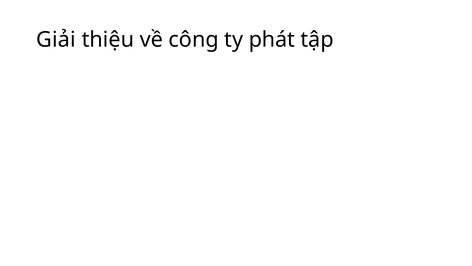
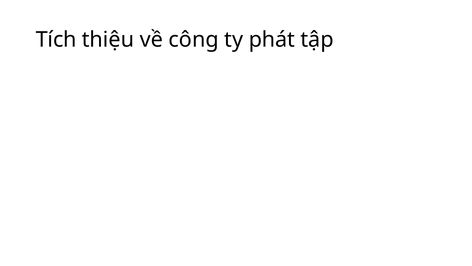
Giải: Giải -> Tích (56, 40)
